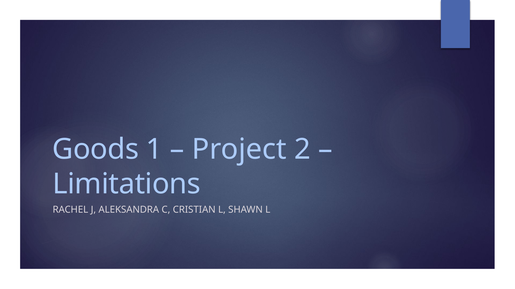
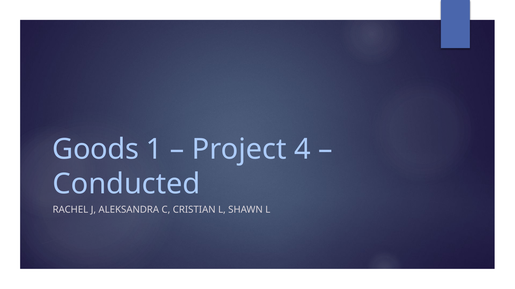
2: 2 -> 4 (302, 150)
Limitations: Limitations -> Conducted (127, 185)
